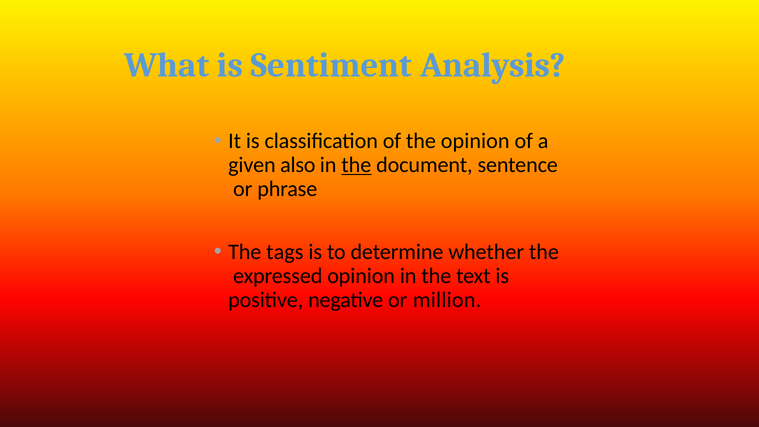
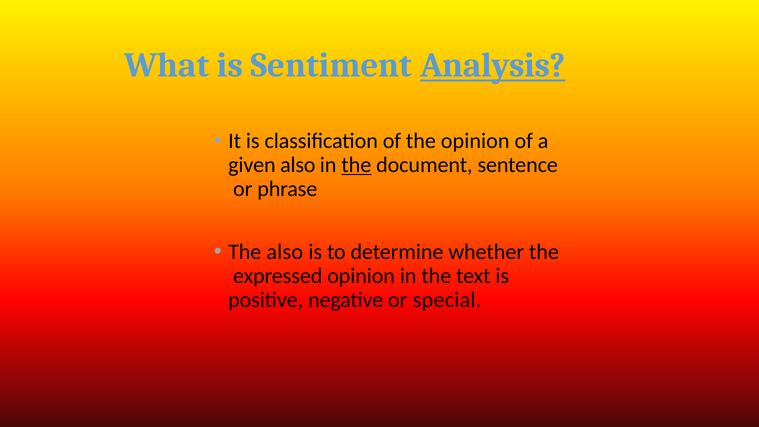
Analysis underline: none -> present (493, 66)
The tags: tags -> also (285, 252)
million: million -> special (447, 300)
